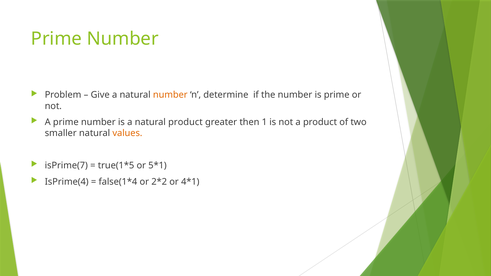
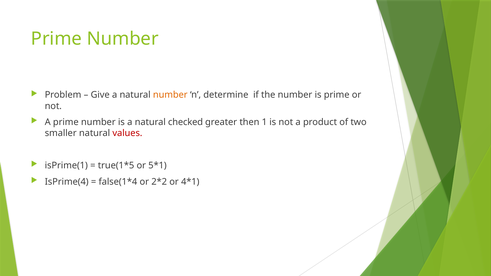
natural product: product -> checked (186, 122)
values colour: orange -> red (127, 133)
isPrime(7: isPrime(7 -> isPrime(1 (66, 166)
